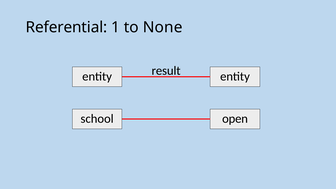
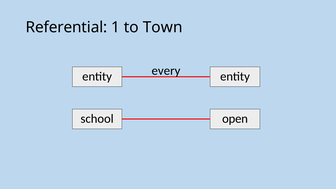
None: None -> Town (163, 27)
result: result -> every (166, 71)
